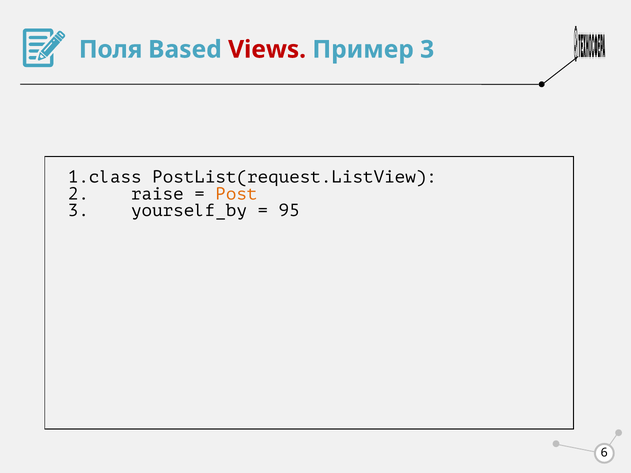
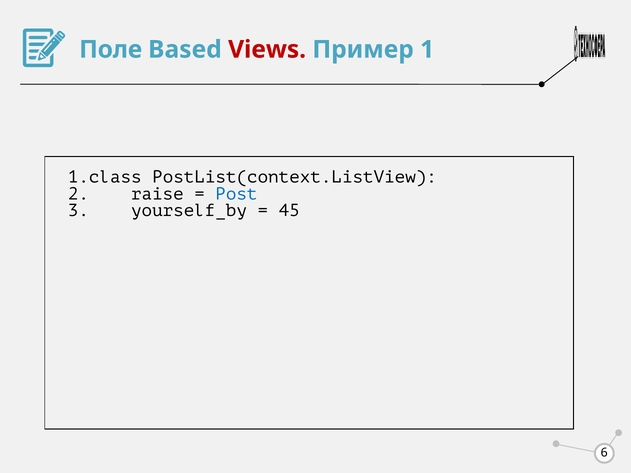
Поля: Поля -> Поле (111, 50)
Пример 3: 3 -> 1 (427, 50)
PostList(request.ListView: PostList(request.ListView -> PostList(context.ListView (295, 177)
Post colour: orange -> blue (236, 194)
95: 95 -> 45 (289, 211)
